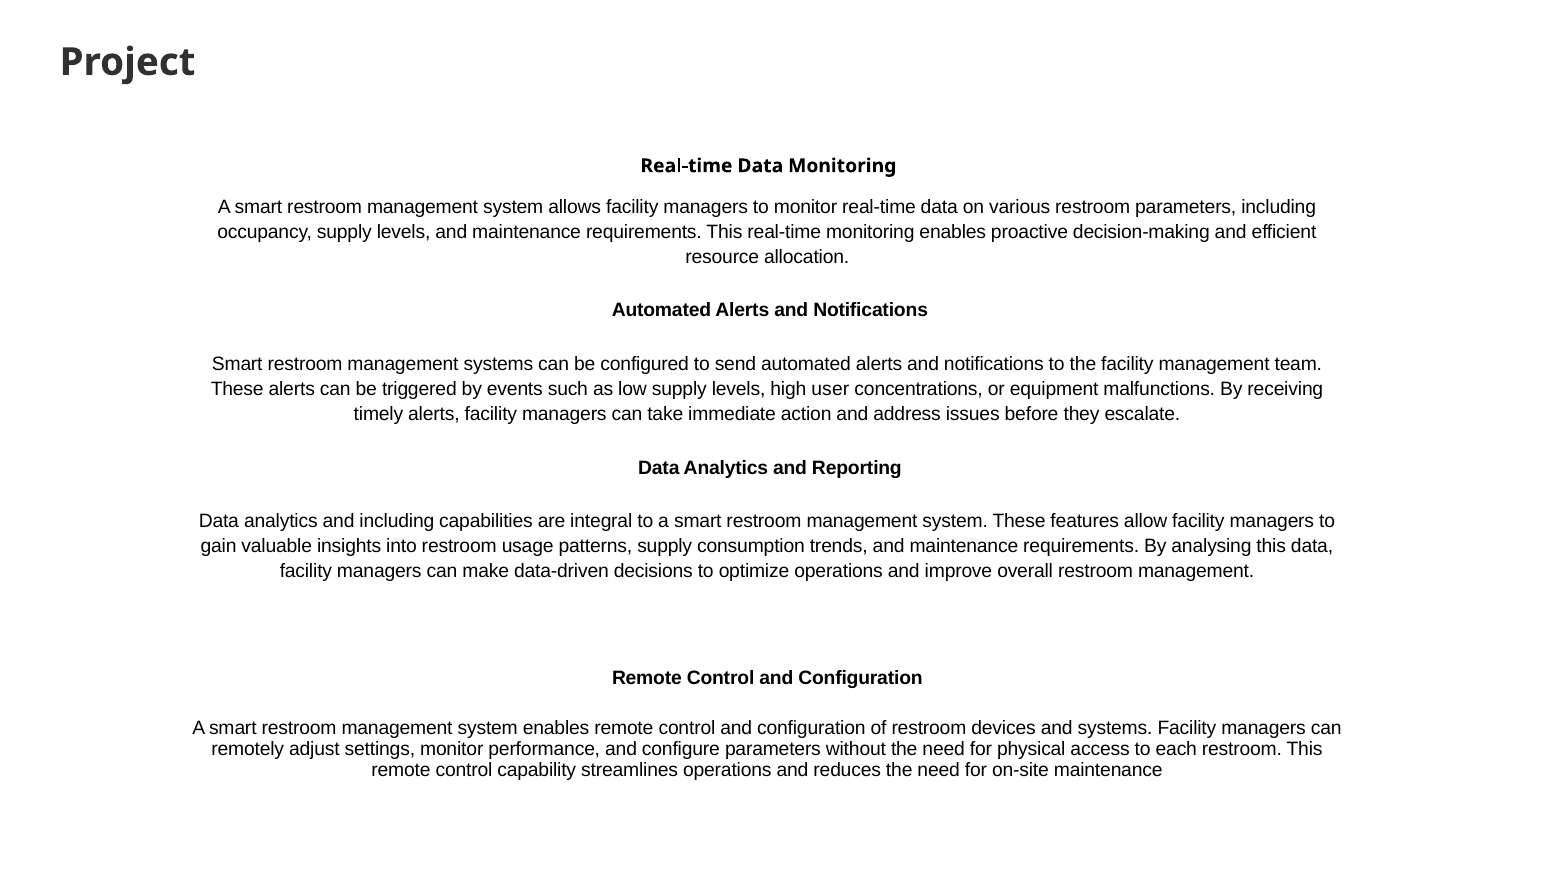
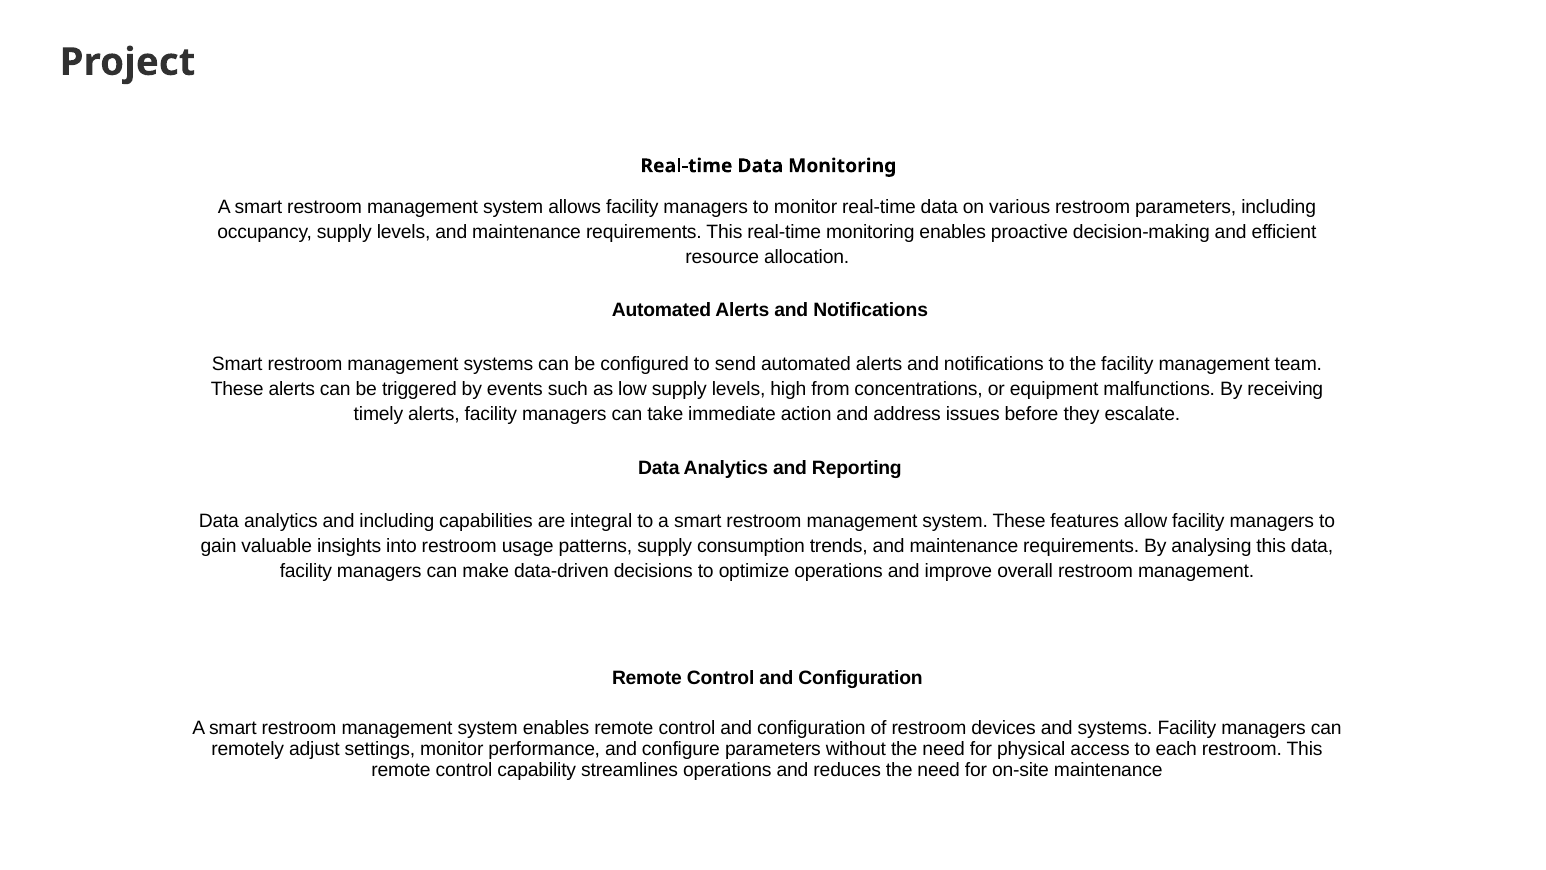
user: user -> from (830, 389)
